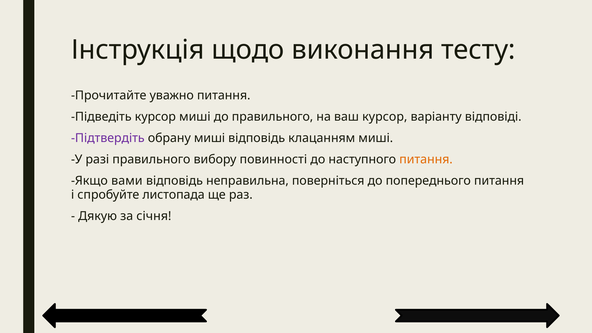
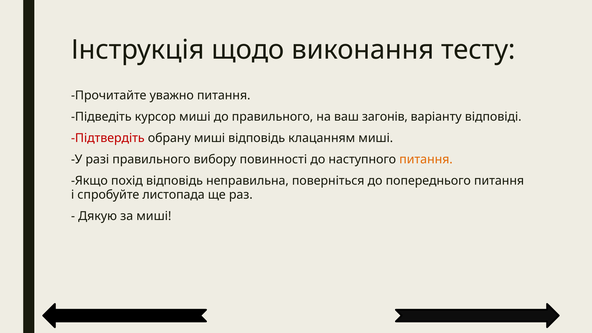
ваш курсор: курсор -> загонів (385, 117)
Підтвердіть colour: purple -> red (108, 138)
вами: вами -> похід (127, 181)
за січня: січня -> миші (154, 216)
